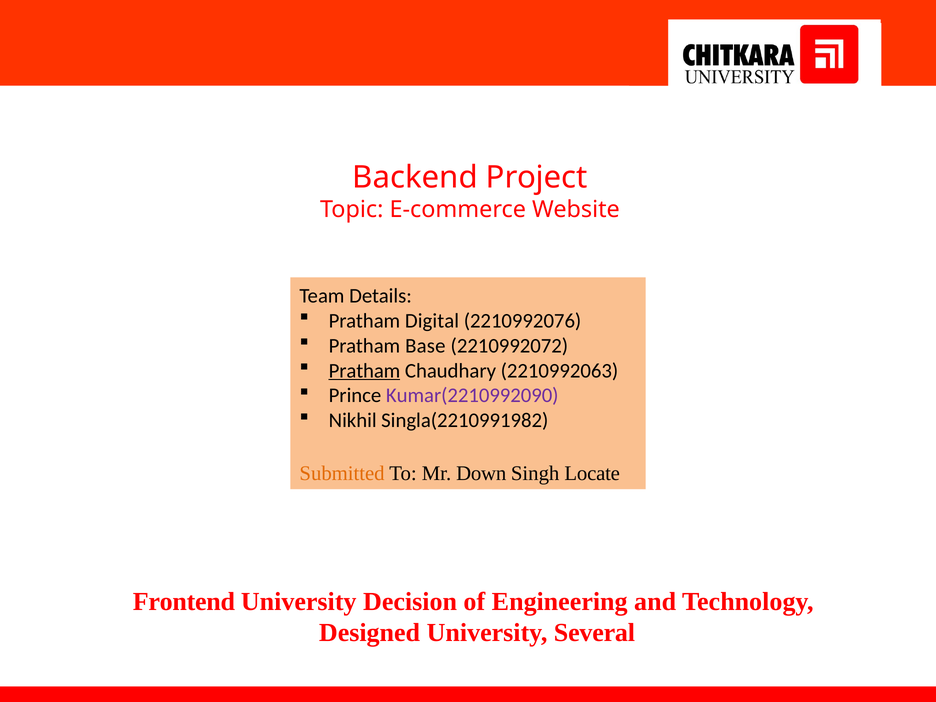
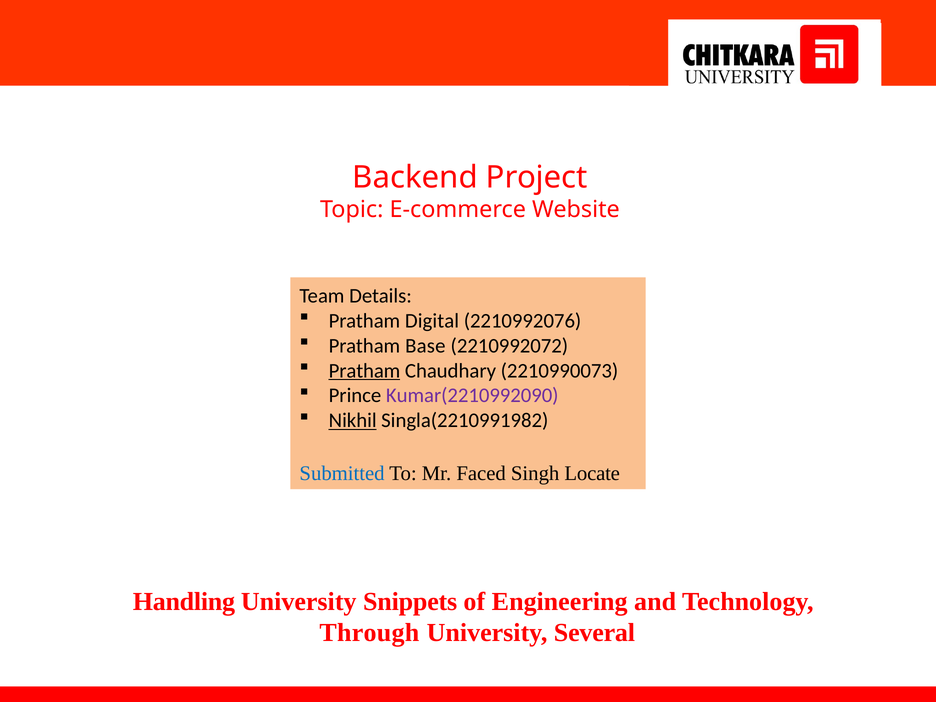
2210992063: 2210992063 -> 2210990073 (559, 371)
Nikhil underline: none -> present (353, 421)
Submitted colour: orange -> blue (342, 474)
Down: Down -> Faced (481, 474)
Frontend: Frontend -> Handling (184, 602)
Decision: Decision -> Snippets (410, 602)
Designed: Designed -> Through (369, 633)
